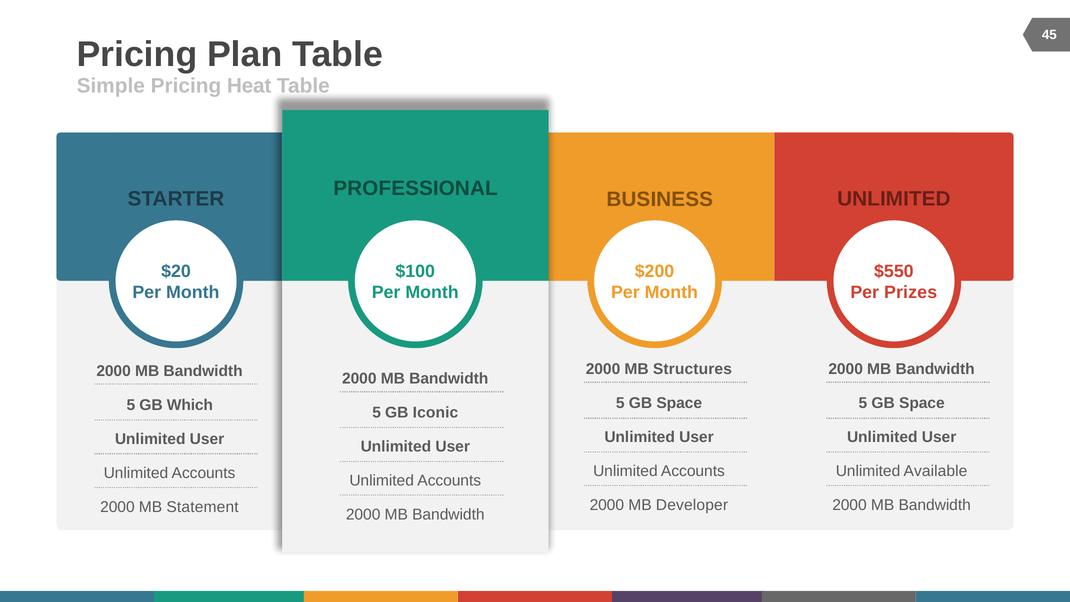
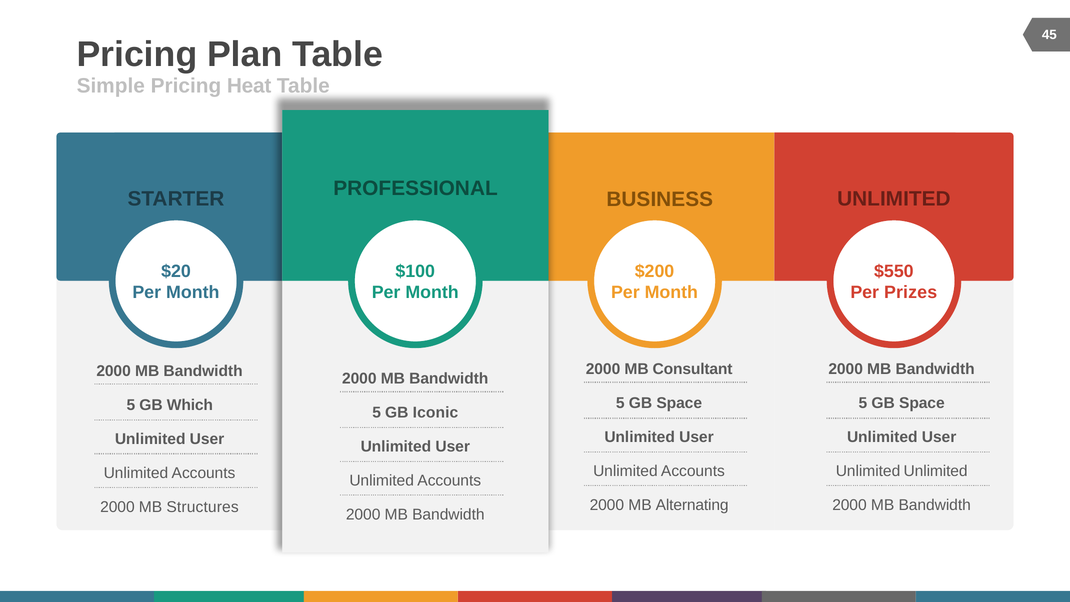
Structures: Structures -> Consultant (693, 369)
Unlimited Available: Available -> Unlimited (936, 471)
Developer: Developer -> Alternating (692, 505)
Statement: Statement -> Structures (203, 507)
